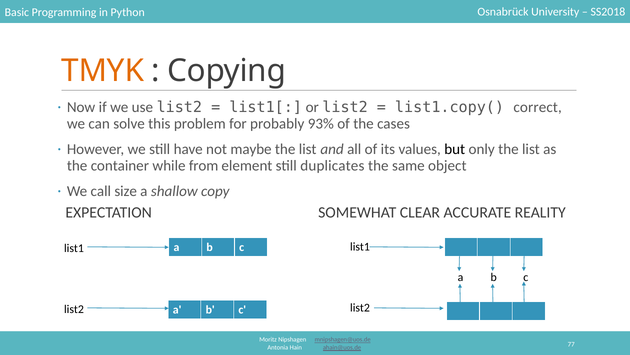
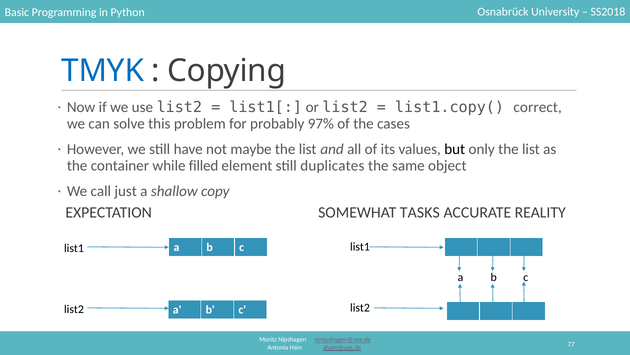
TMYK colour: orange -> blue (103, 71)
93%: 93% -> 97% (321, 124)
from: from -> filled (204, 165)
size: size -> just (126, 191)
CLEAR: CLEAR -> TASKS (420, 212)
